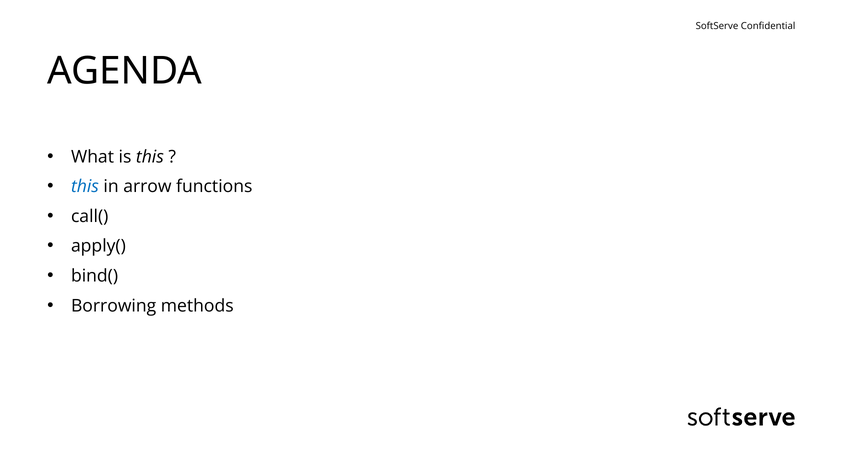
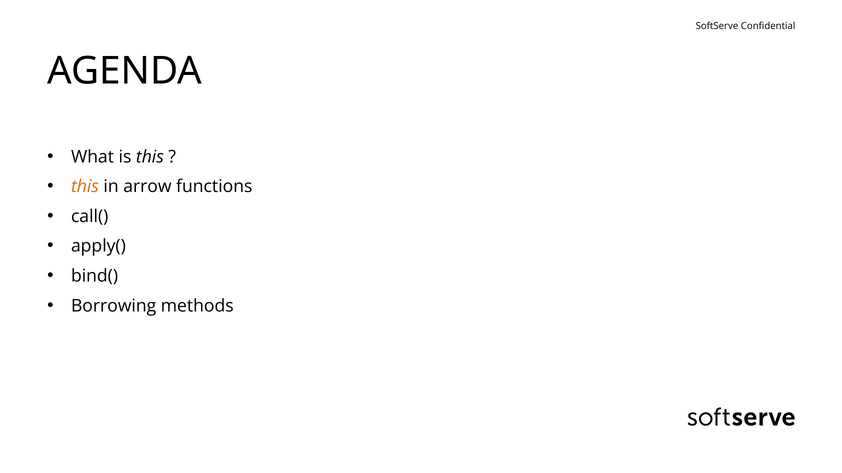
this colour: blue -> orange (85, 187)
